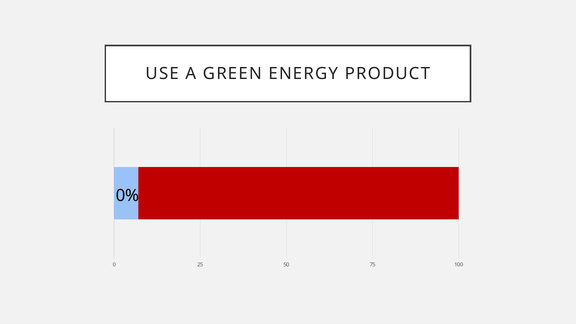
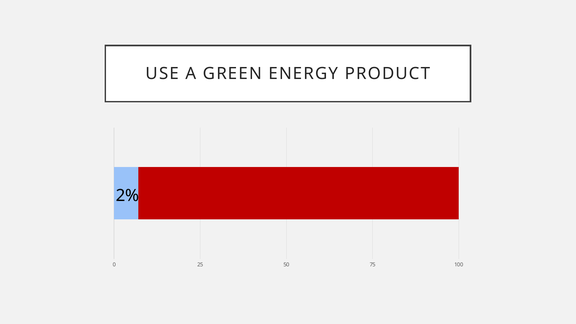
0%: 0% -> 2% (127, 196)
